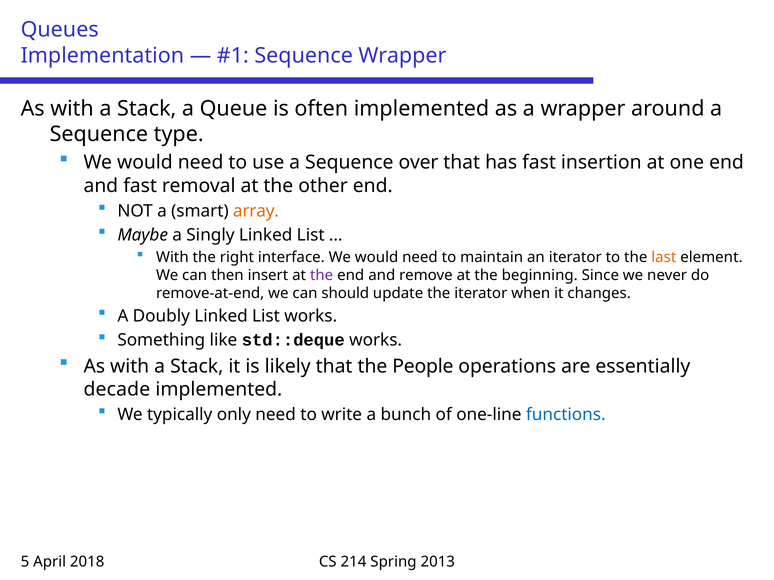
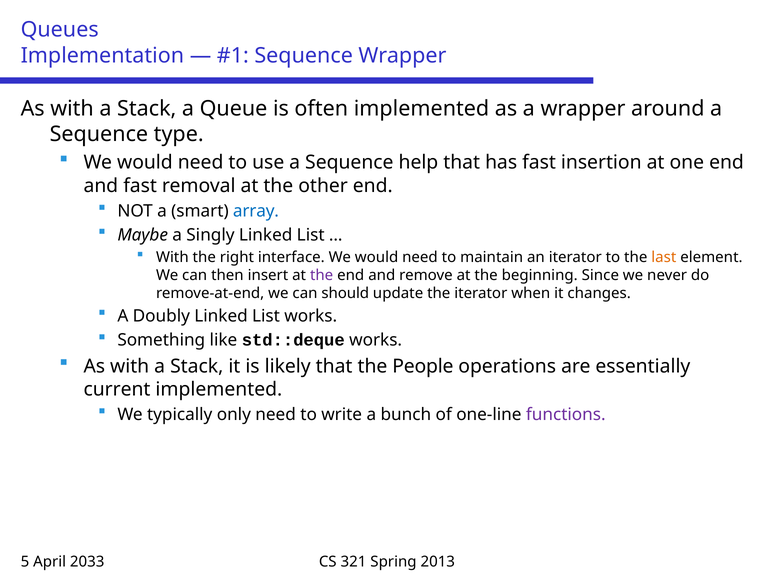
over: over -> help (418, 163)
array colour: orange -> blue (256, 211)
decade: decade -> current (117, 390)
functions colour: blue -> purple (566, 415)
2018: 2018 -> 2033 (87, 562)
214: 214 -> 321 (353, 562)
